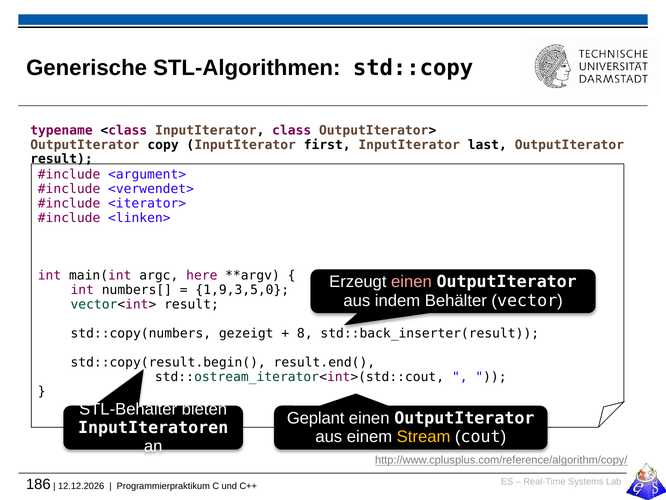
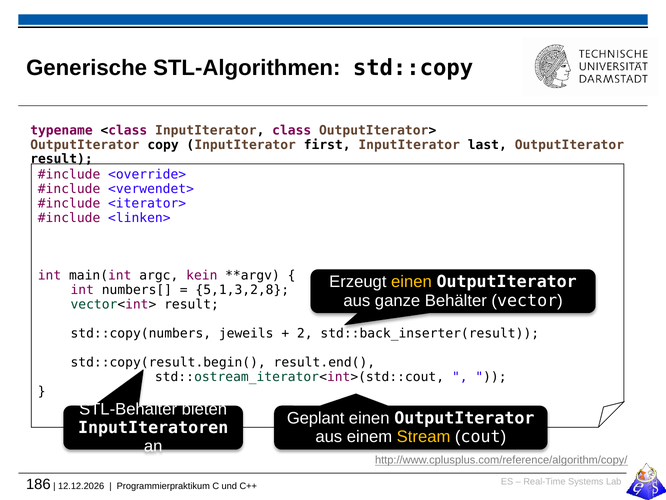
<argument>: <argument> -> <override> (147, 174)
here: here -> kein (202, 275)
einen colour: pink -> yellow (411, 282)
1,9,3,5,0: 1,9,3,5,0 -> 5,1,3,2,8 (242, 290)
indem: indem -> ganze (398, 300)
gezeigt: gezeigt -> jeweils (246, 333)
8: 8 -> 2 (305, 333)
